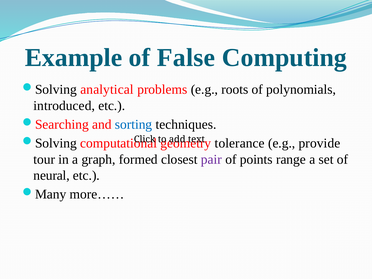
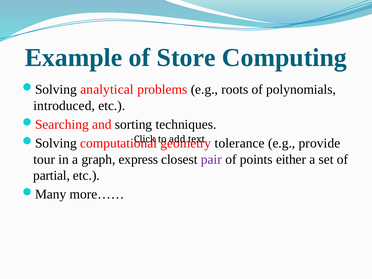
False: False -> Store (186, 58)
sorting colour: blue -> black (134, 124)
formed: formed -> express (138, 159)
range: range -> either (291, 159)
neural: neural -> partial (52, 175)
